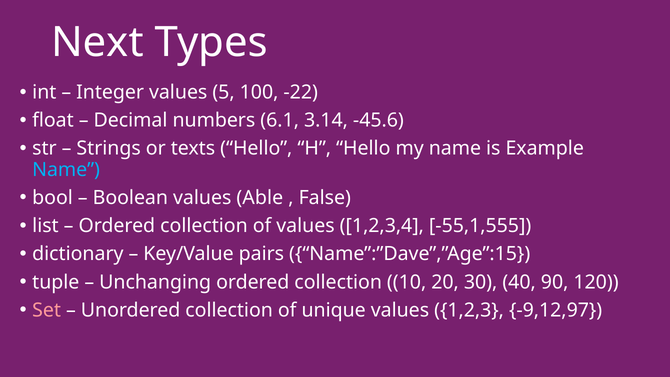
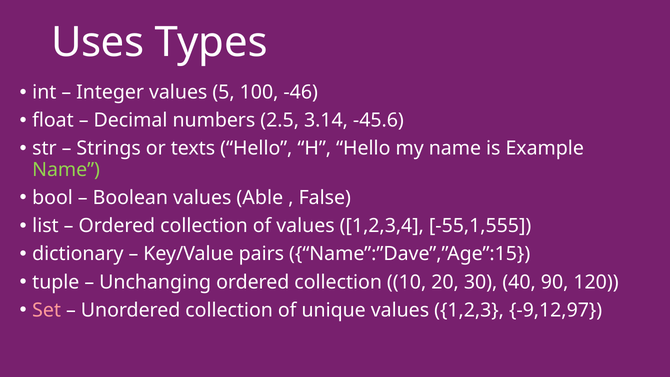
Next: Next -> Uses (98, 43)
-22: -22 -> -46 (301, 92)
6.1: 6.1 -> 2.5 (280, 120)
Name colour: light blue -> light green (66, 170)
